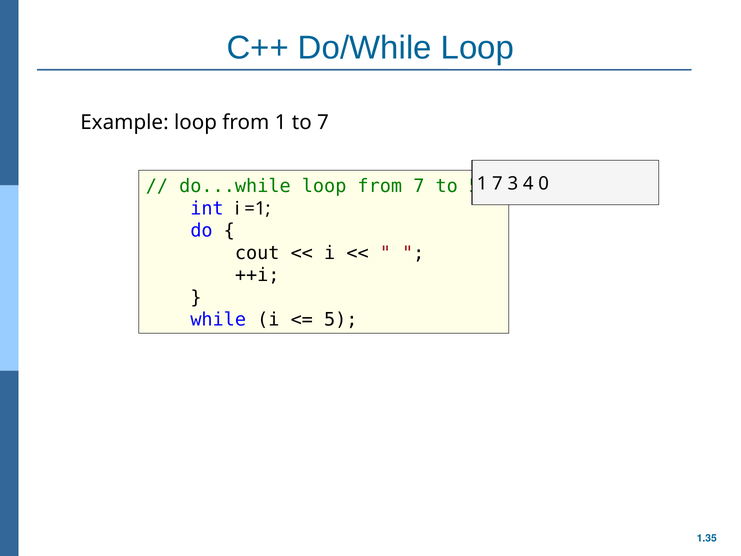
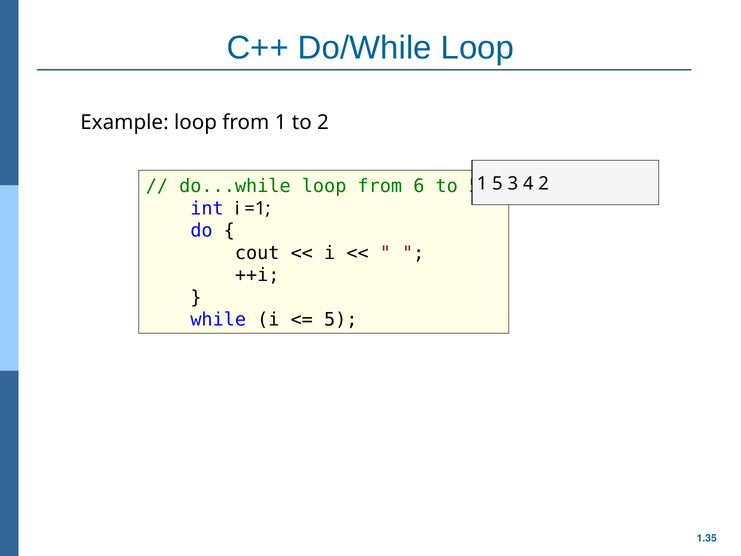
to 7: 7 -> 2 (323, 122)
from 7: 7 -> 6 (419, 186)
1 7: 7 -> 5 (497, 184)
4 0: 0 -> 2 (544, 184)
